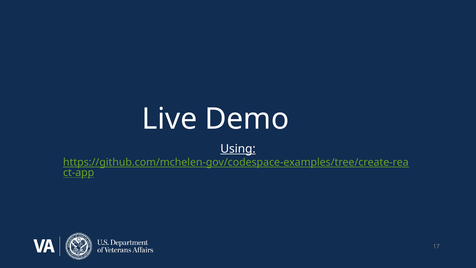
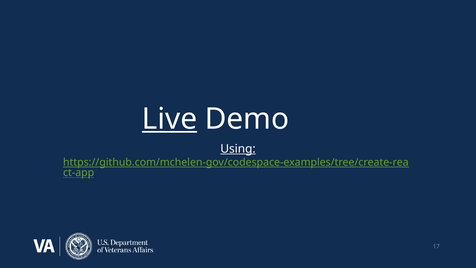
Live underline: none -> present (170, 119)
